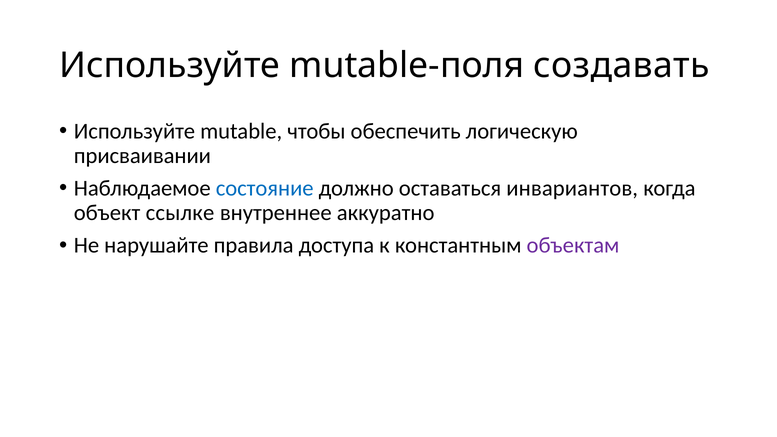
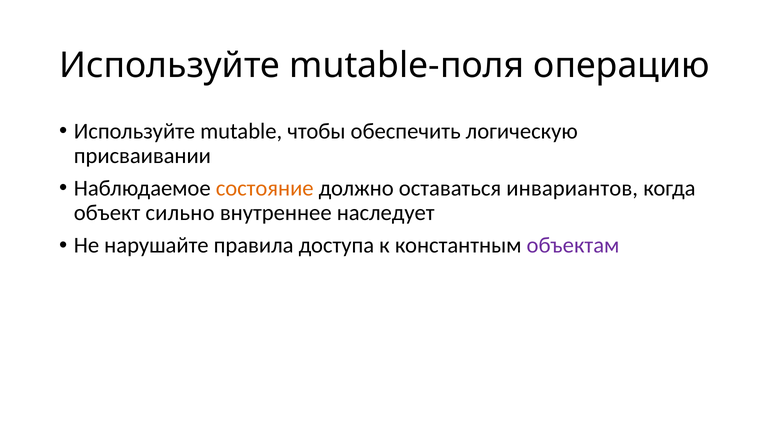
создавать: создавать -> операцию (622, 65)
состояние colour: blue -> orange (265, 188)
ссылке: ссылке -> сильно (180, 213)
аккуратно: аккуратно -> наследует (386, 213)
